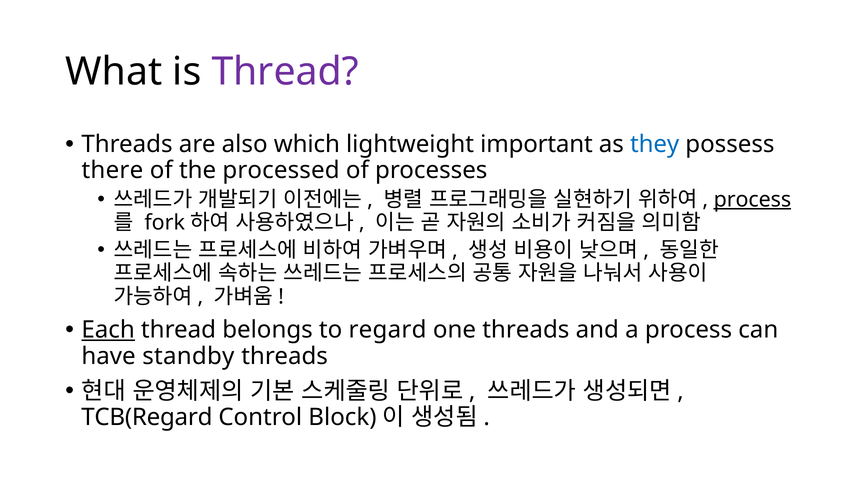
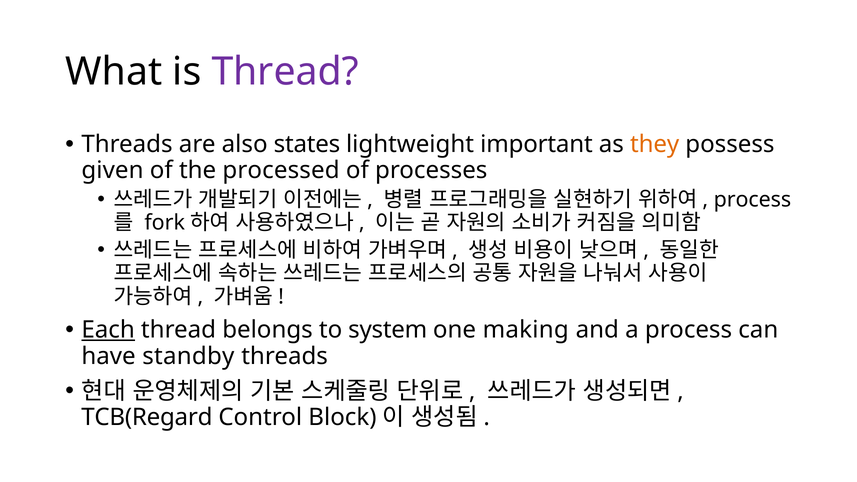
which: which -> states (307, 144)
they colour: blue -> orange (655, 144)
there: there -> given (112, 170)
process underline: present -> none (752, 200)
regard: regard -> system (388, 330)
one threads: threads -> making (526, 330)
